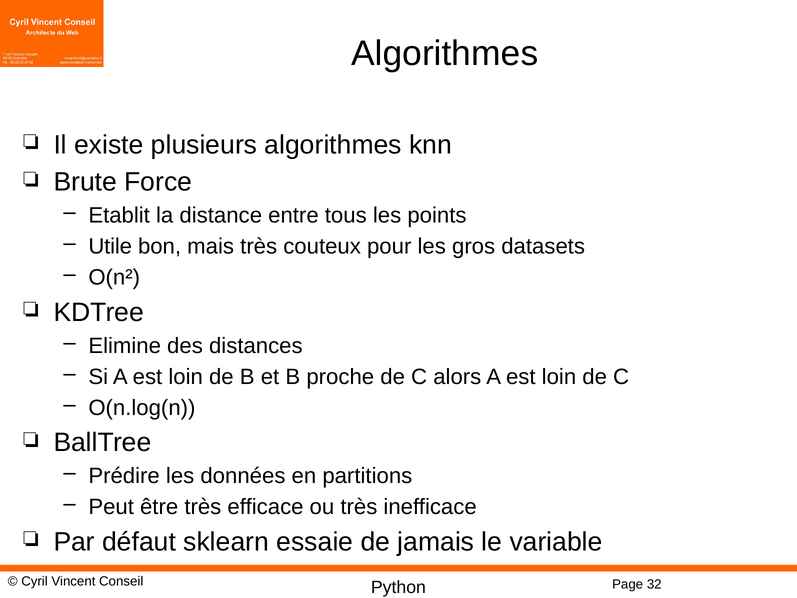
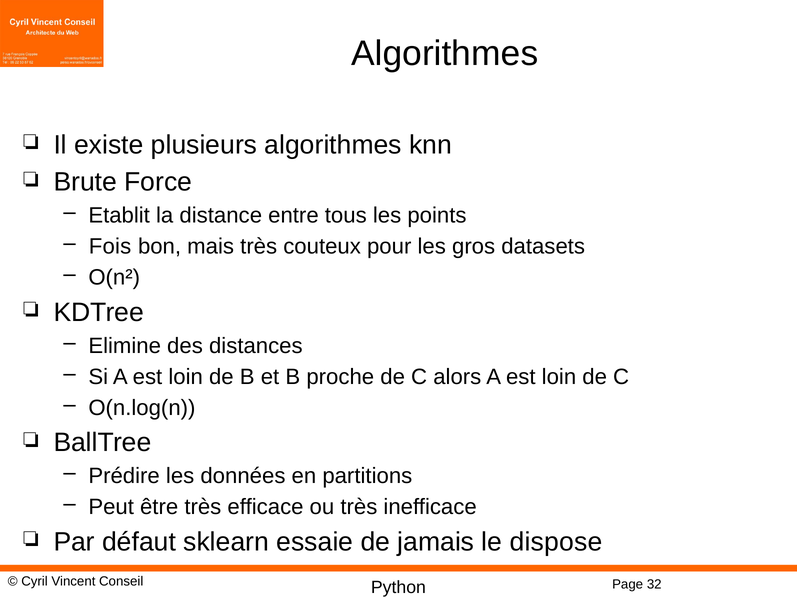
Utile: Utile -> Fois (110, 246)
variable: variable -> dispose (556, 542)
